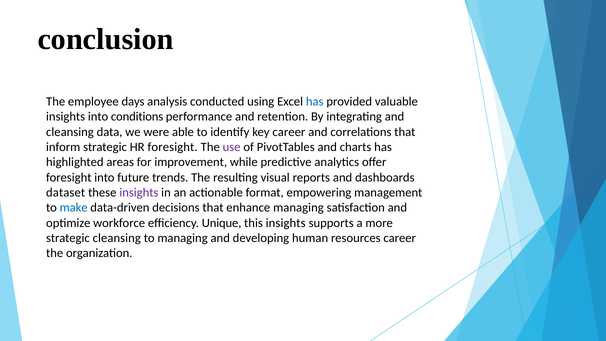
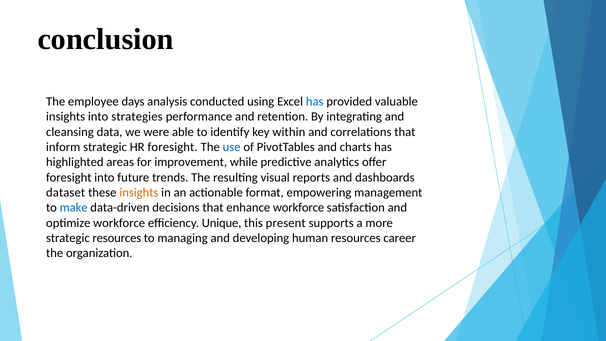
conditions: conditions -> strategies (137, 117)
key career: career -> within (289, 132)
use colour: purple -> blue (232, 147)
insights colour: purple -> orange (139, 193)
enhance managing: managing -> workforce (299, 208)
this insights: insights -> present (286, 223)
strategic cleansing: cleansing -> resources (117, 238)
